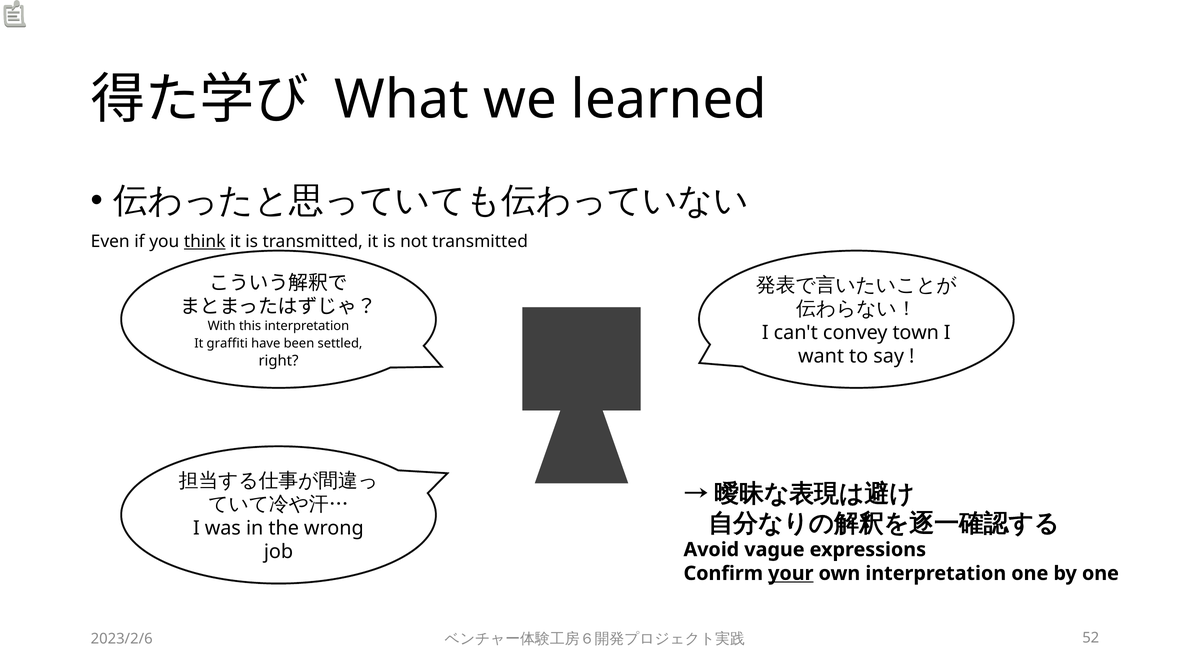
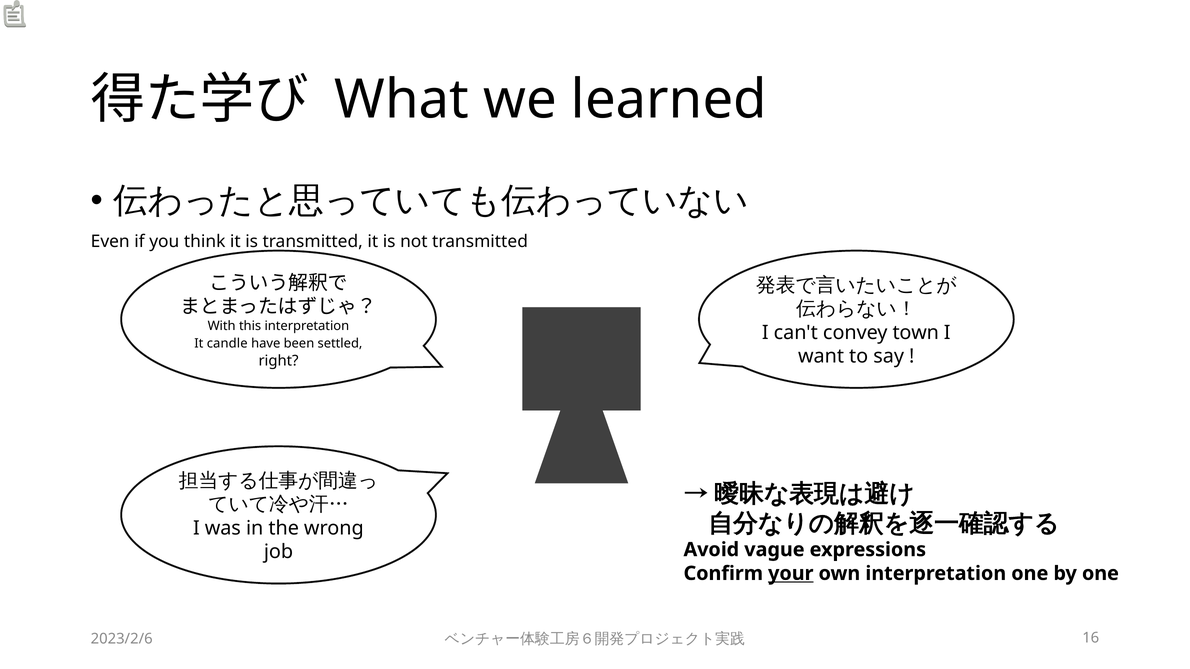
think underline: present -> none (205, 242)
graffiti: graffiti -> candle (227, 344)
52: 52 -> 16 (1091, 638)
